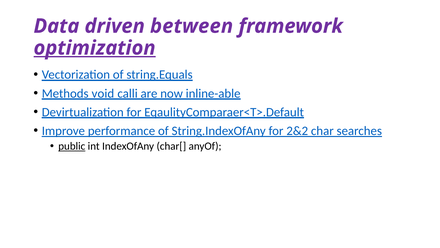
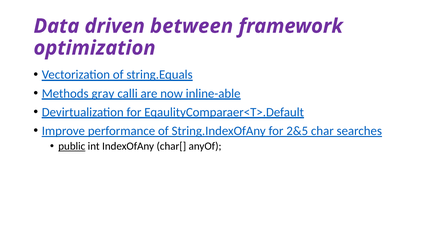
optimization underline: present -> none (95, 48)
void: void -> gray (103, 93)
2&2: 2&2 -> 2&5 (297, 131)
